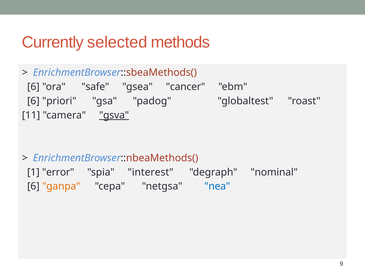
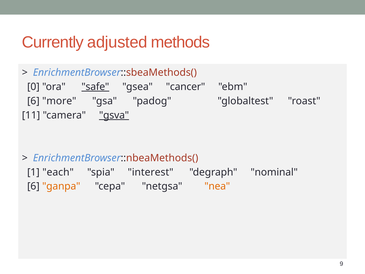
selected: selected -> adjusted (117, 42)
6: 6 -> 0 (33, 87)
safe underline: none -> present (95, 87)
priori: priori -> more (59, 101)
error: error -> each (58, 172)
nea colour: blue -> orange (217, 186)
